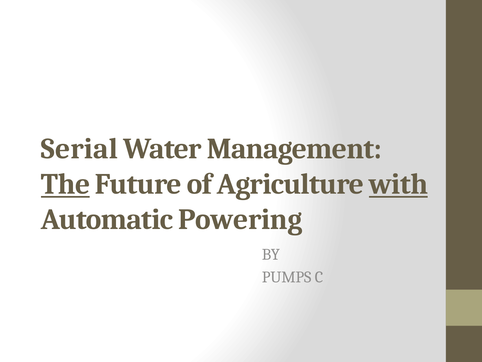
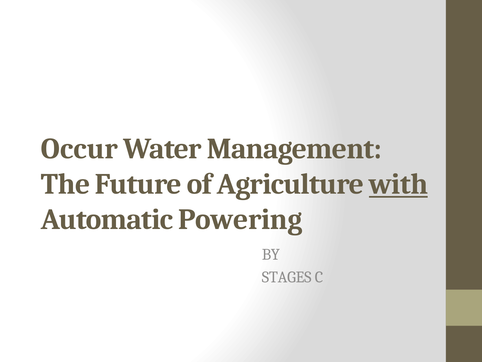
Serial: Serial -> Occur (79, 148)
The underline: present -> none (65, 184)
PUMPS: PUMPS -> STAGES (287, 277)
